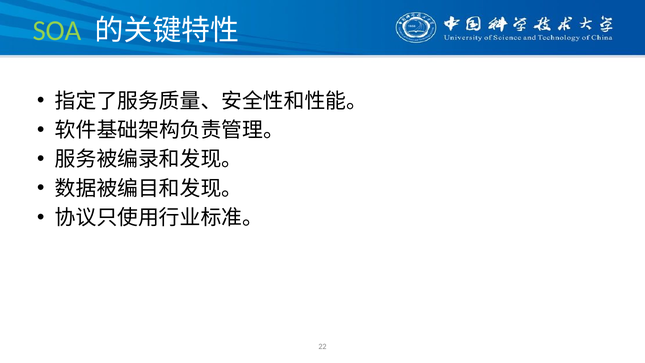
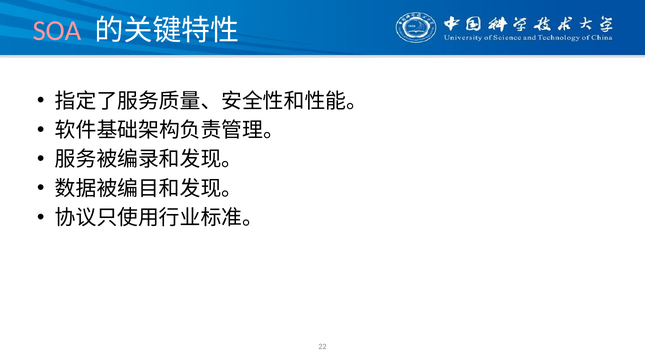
SOA colour: light green -> pink (57, 31)
